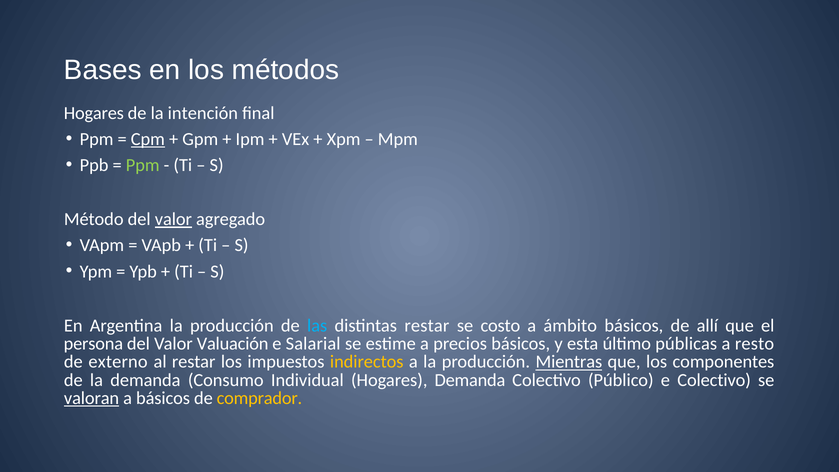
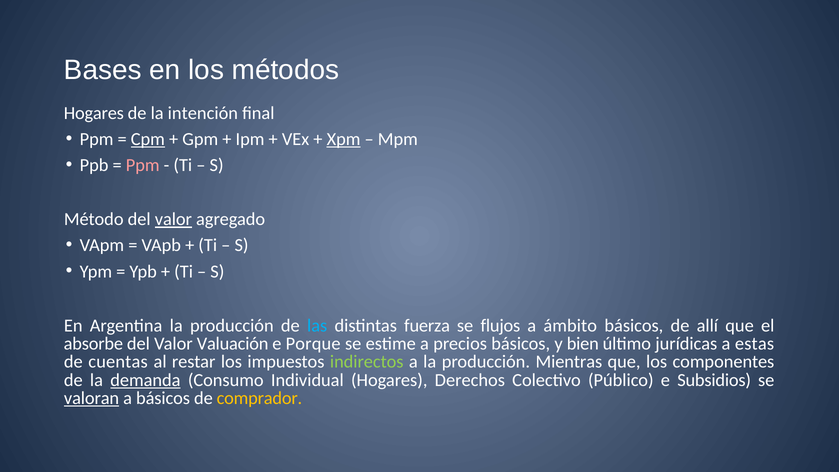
Xpm underline: none -> present (344, 139)
Ppm colour: light green -> pink (143, 165)
distintas restar: restar -> fuerza (427, 326)
costo: costo -> flujos (500, 326)
persona: persona -> absorbe (93, 344)
Salarial: Salarial -> Porque (313, 344)
esta: esta -> bien (583, 344)
públicas: públicas -> jurídicas (686, 344)
resto: resto -> estas (755, 344)
externo: externo -> cuentas (118, 362)
indirectos colour: yellow -> light green (367, 362)
Mientras underline: present -> none (569, 362)
demanda underline: none -> present (145, 380)
Hogares Demanda: Demanda -> Derechos (470, 380)
e Colectivo: Colectivo -> Subsidios (714, 380)
